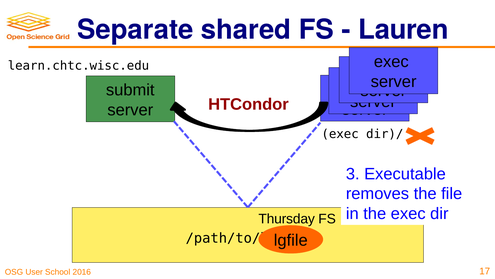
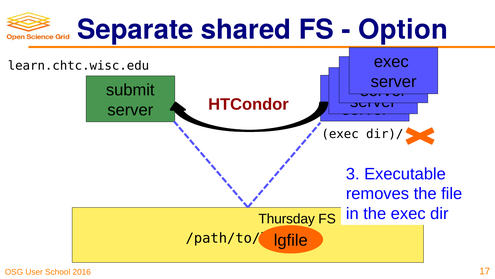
Lauren: Lauren -> Option (403, 30)
